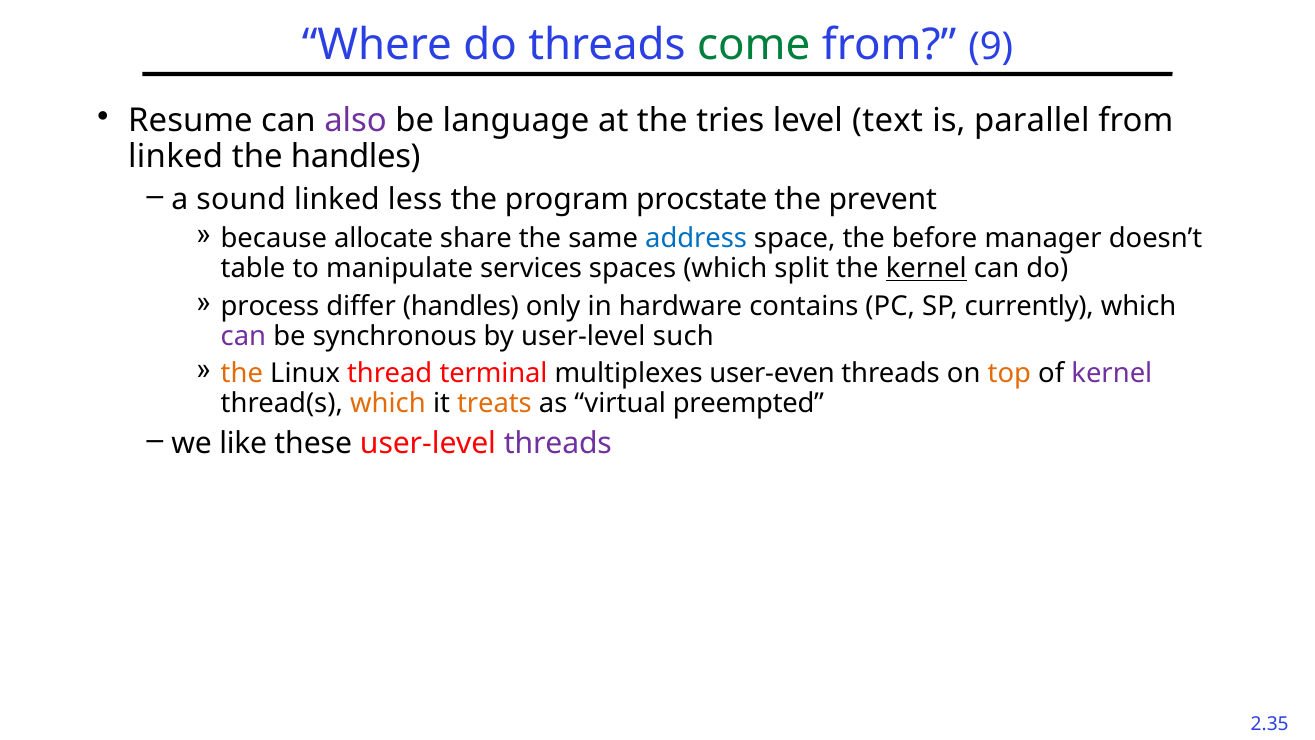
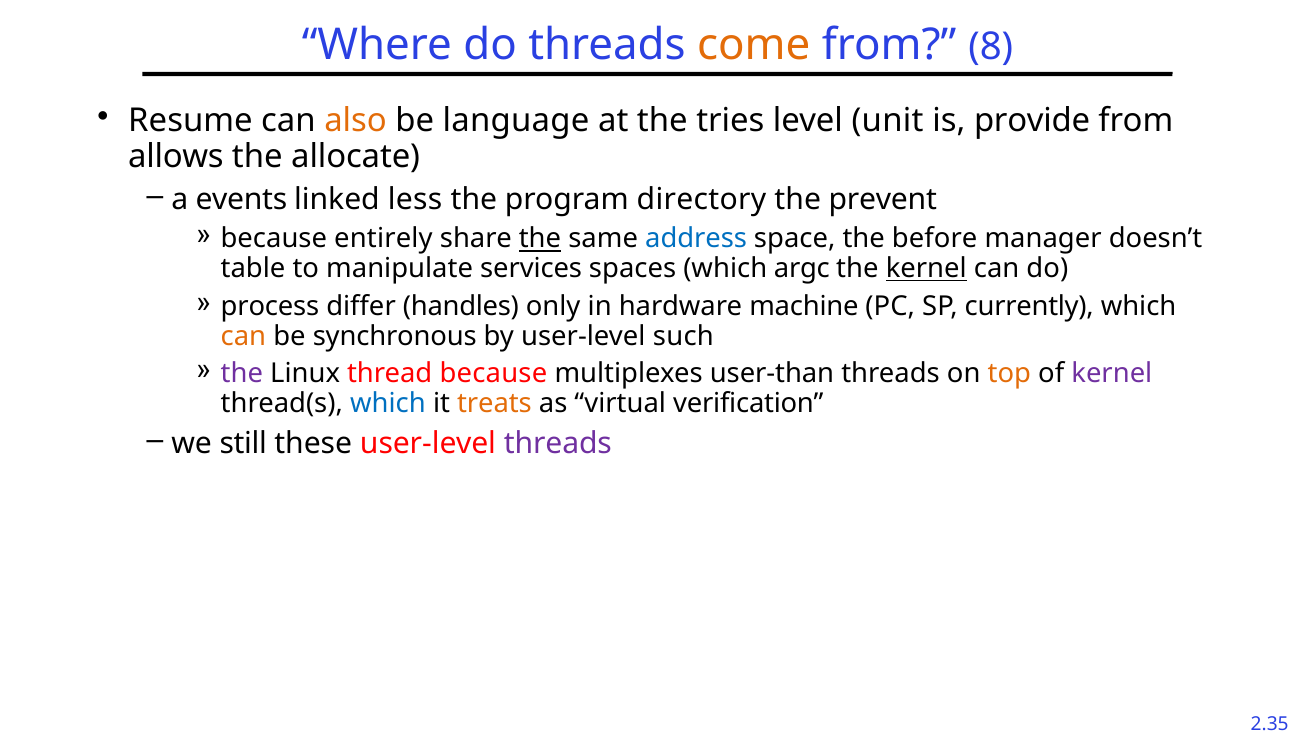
come colour: green -> orange (754, 45)
9: 9 -> 8 (991, 47)
also colour: purple -> orange (356, 121)
text: text -> unit (888, 121)
parallel: parallel -> provide (1032, 121)
linked: linked -> allows (176, 156)
the handles: handles -> allocate (356, 156)
sound: sound -> events (241, 199)
procstate: procstate -> directory (701, 199)
allocate: allocate -> entirely (383, 239)
the underline: none -> present (540, 239)
split: split -> argc (802, 268)
contains: contains -> machine (804, 306)
can colour: purple -> orange (243, 336)
the colour: orange -> purple (242, 374)
thread terminal: terminal -> because (493, 374)
user-even: user-even -> user-than (772, 374)
which colour: orange -> blue (388, 403)
preempted: preempted -> verification (748, 403)
like: like -> still (243, 443)
